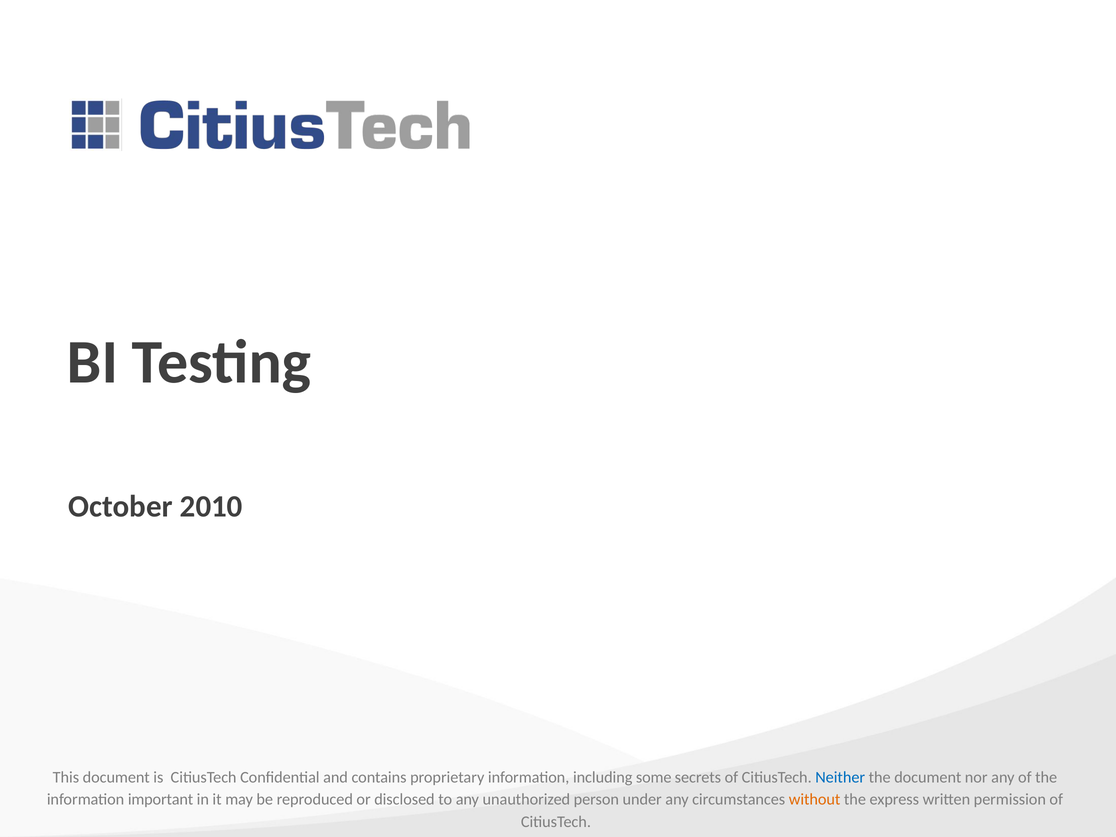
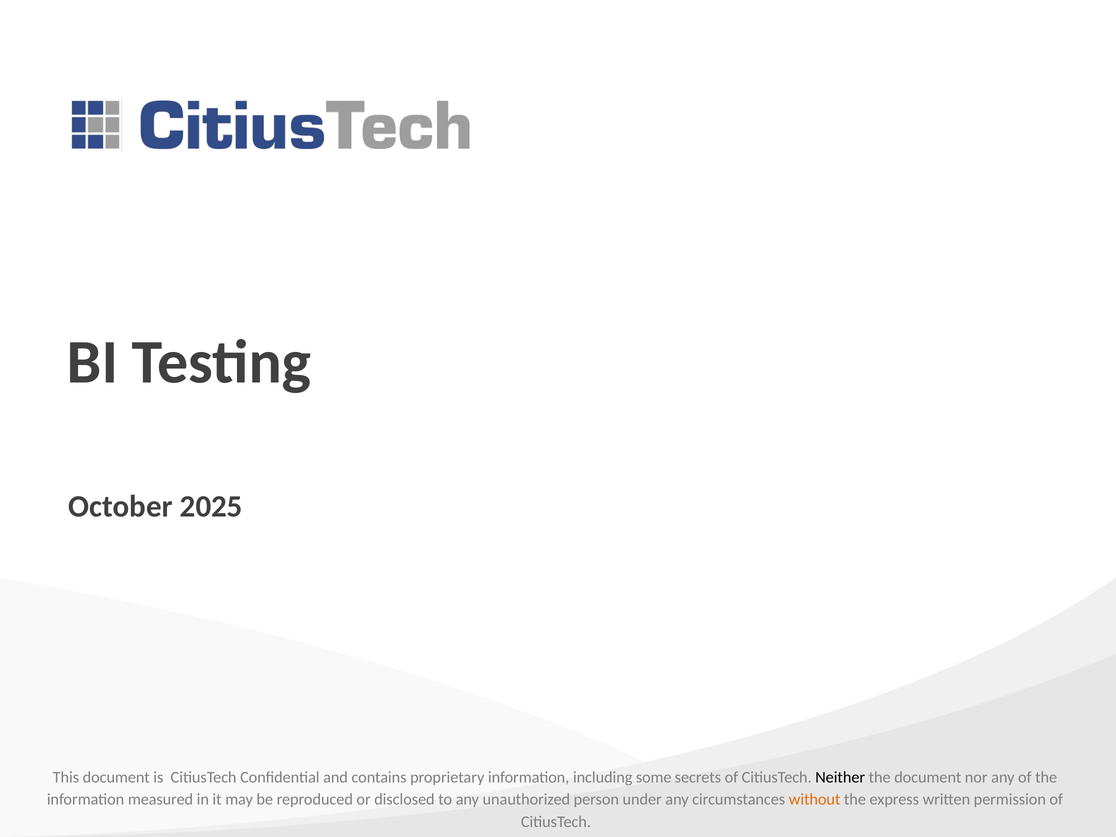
2010: 2010 -> 2025 (211, 507)
Neither colour: blue -> black (840, 777)
important: important -> measured (161, 800)
